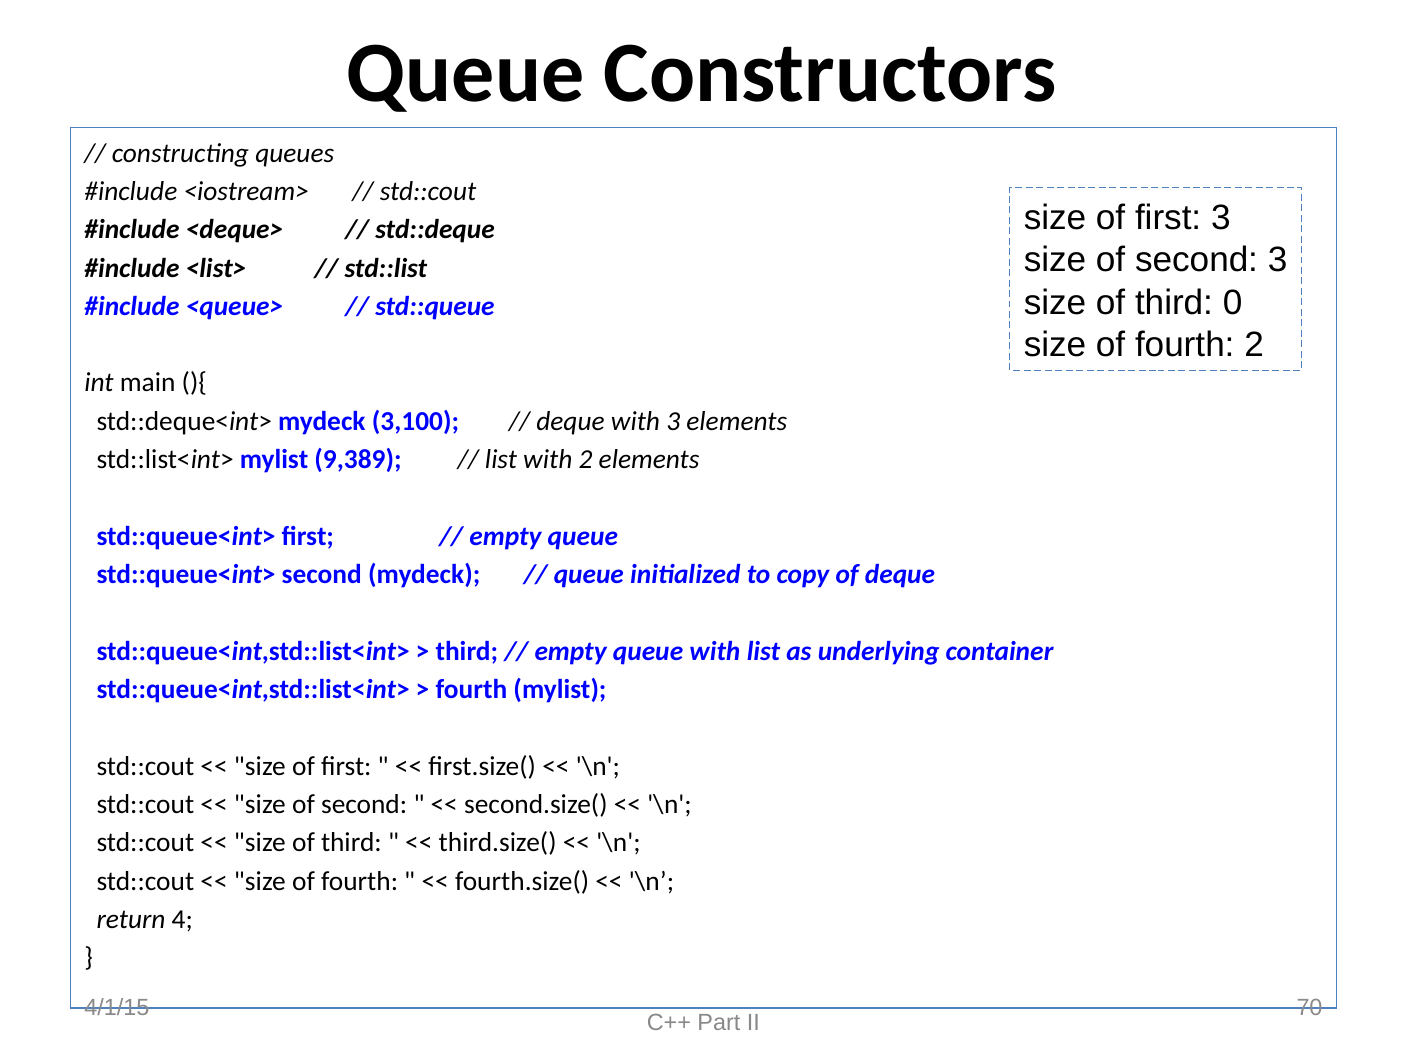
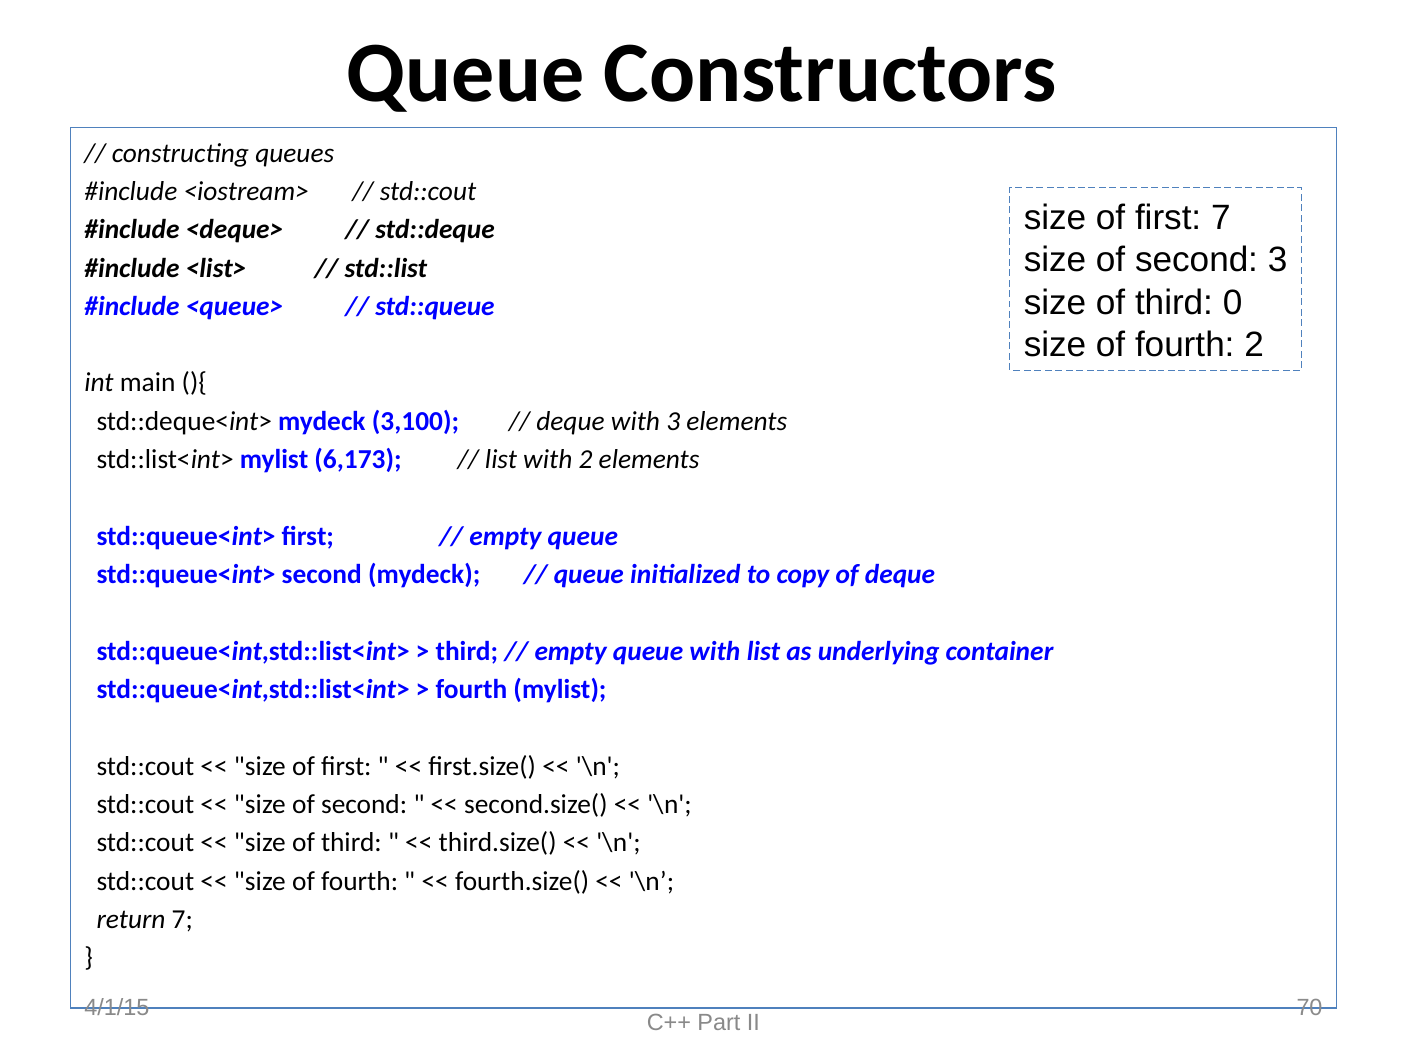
first 3: 3 -> 7 (1221, 218)
9,389: 9,389 -> 6,173 (358, 460)
return 4: 4 -> 7 (182, 920)
